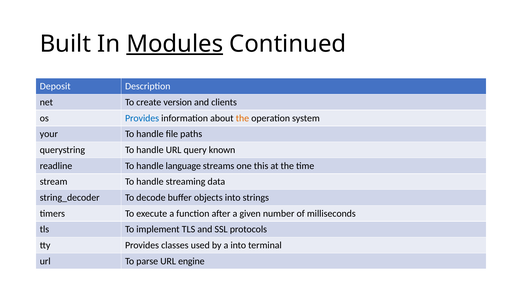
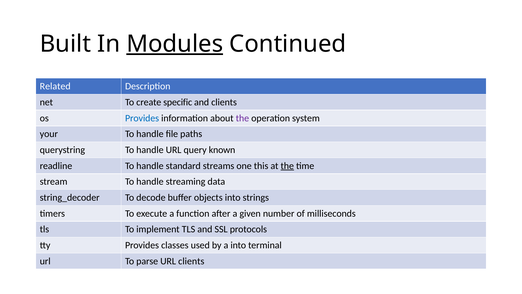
Deposit: Deposit -> Related (55, 86)
version: version -> specific (178, 102)
the colour: orange -> purple (242, 118)
language: language -> standard (183, 166)
the underline: none -> present (287, 166)
URL engine: engine -> clients (191, 261)
